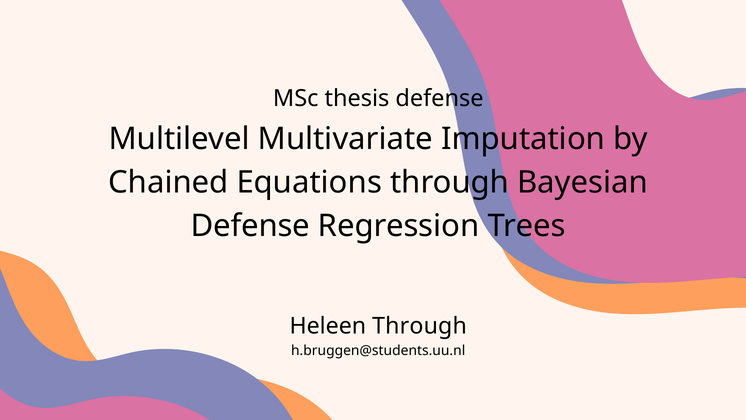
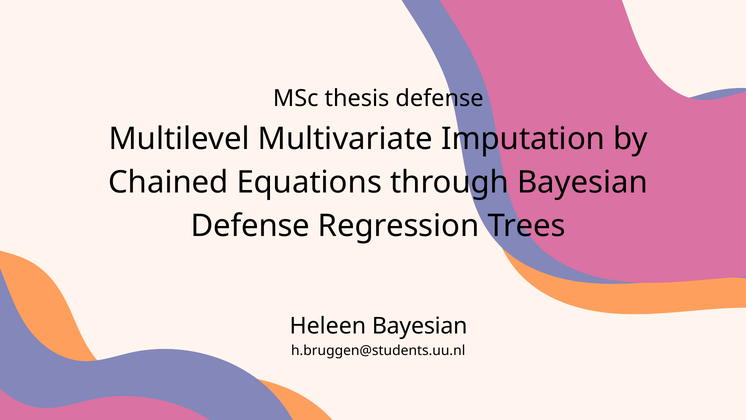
Heleen Through: Through -> Bayesian (420, 326)
